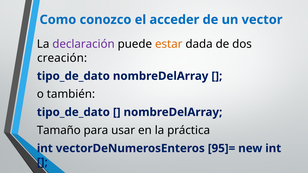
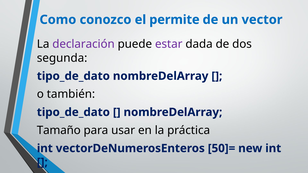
acceder: acceder -> permite (174, 20)
estar colour: orange -> purple (169, 44)
creación: creación -> segunda (62, 58)
95]=: 95]= -> 50]= (221, 149)
